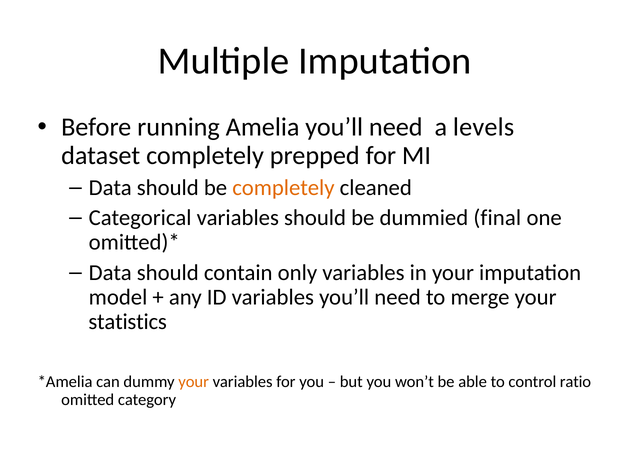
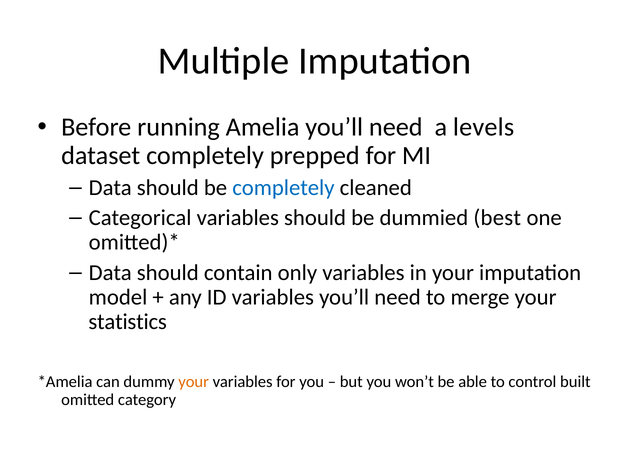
completely colour: orange -> blue (283, 188)
final: final -> best (497, 218)
ratio: ratio -> built (575, 382)
